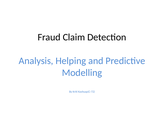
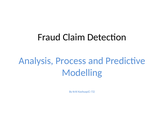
Helping: Helping -> Process (71, 61)
